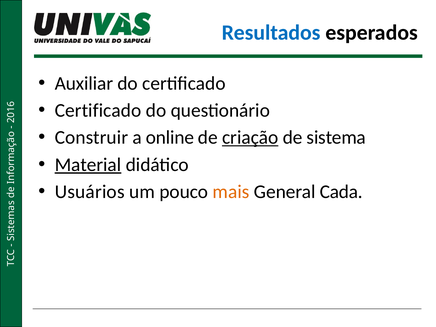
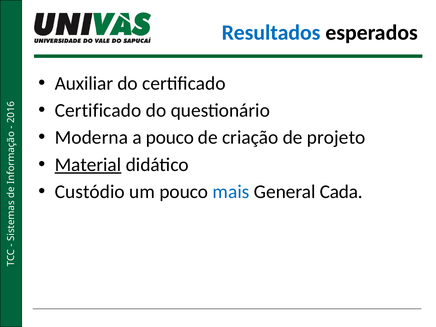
Construir: Construir -> Moderna (91, 138)
a online: online -> pouco (170, 138)
criação underline: present -> none (250, 138)
sistema: sistema -> projeto (336, 138)
Usuários: Usuários -> Custódio (90, 192)
mais colour: orange -> blue (231, 192)
